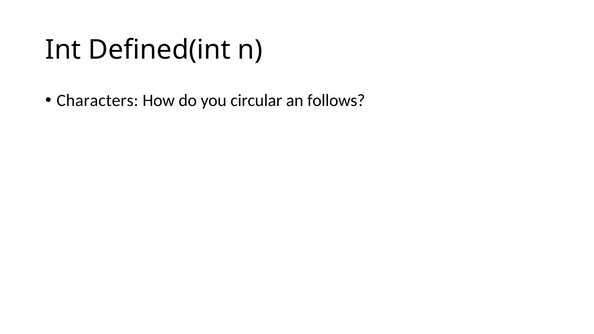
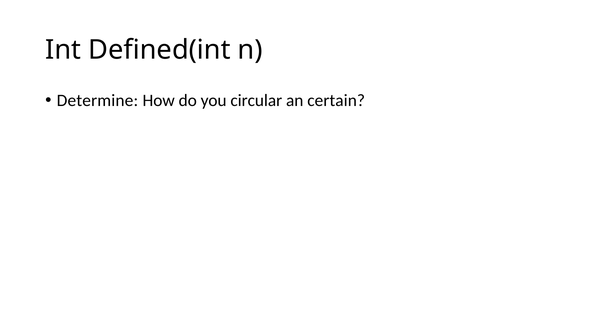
Characters: Characters -> Determine (97, 100)
follows: follows -> certain (336, 100)
